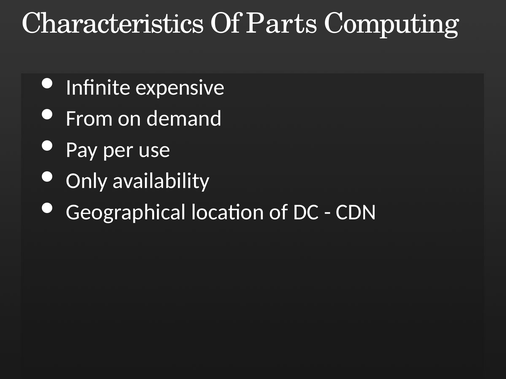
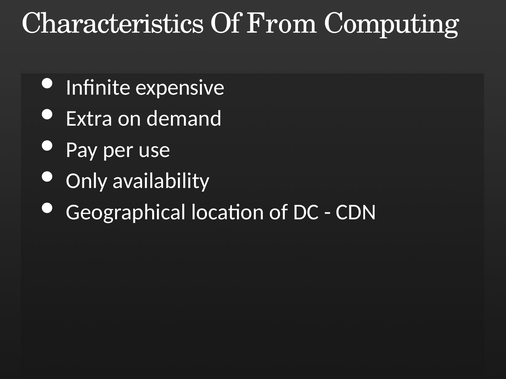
Parts: Parts -> From (282, 23)
From: From -> Extra (89, 119)
